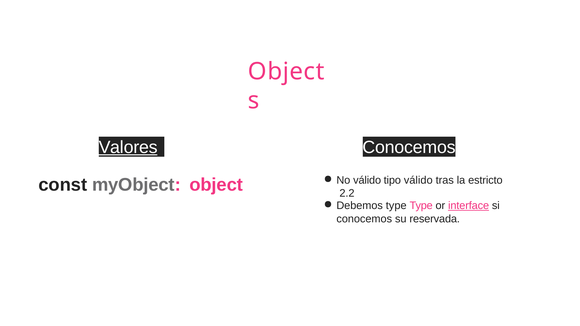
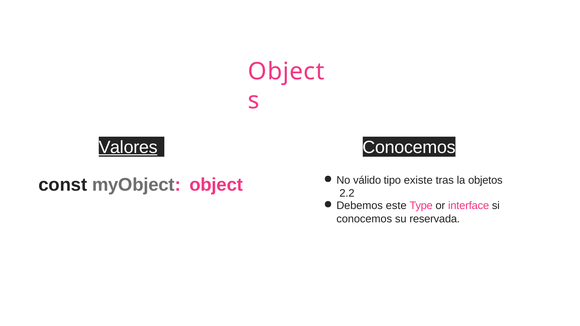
tipo válido: válido -> existe (418, 180)
estricto: estricto -> objetos (485, 180)
Debemos type: type -> este (396, 206)
interface underline: present -> none (469, 206)
